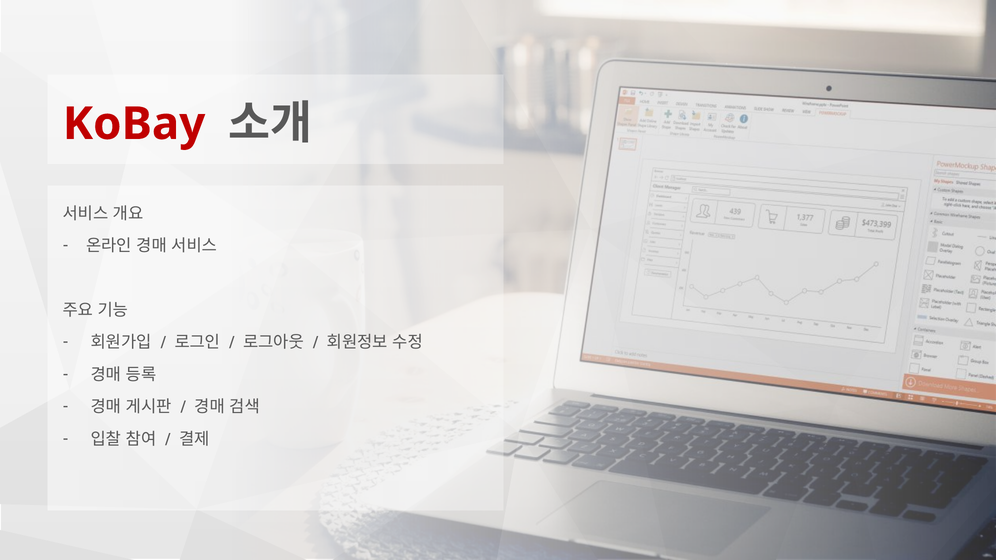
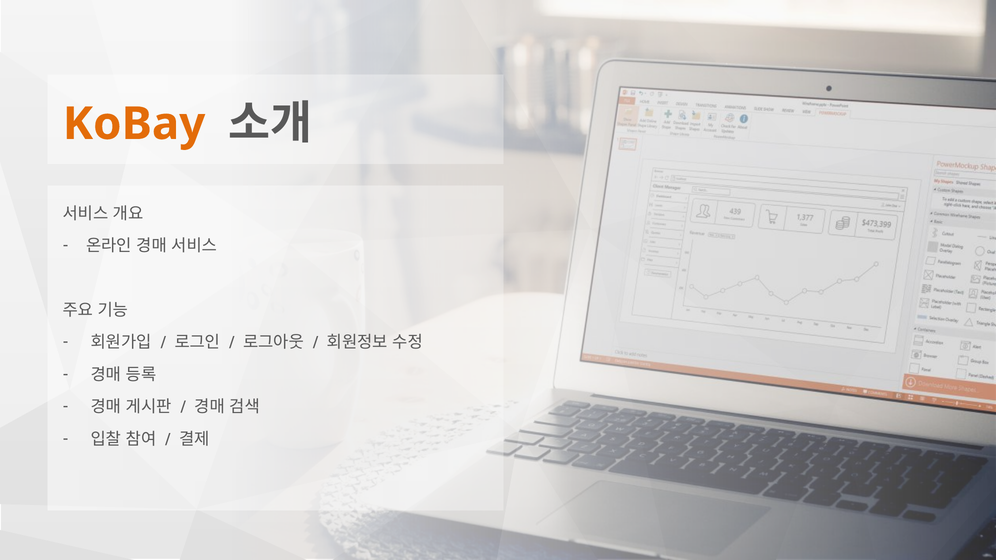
KoBay colour: red -> orange (134, 124)
